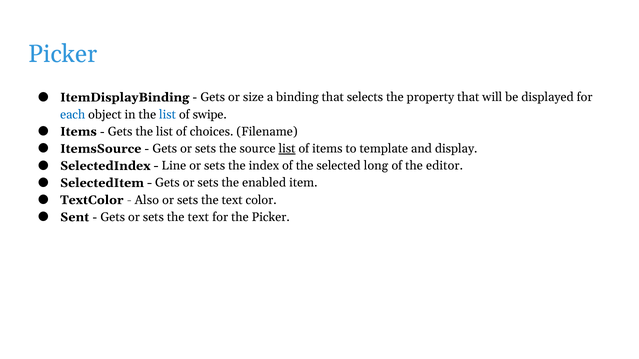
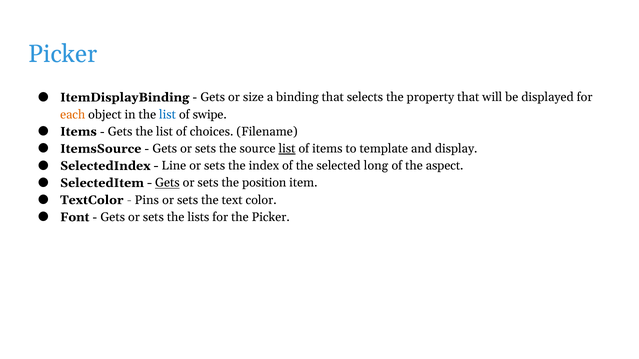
each colour: blue -> orange (73, 115)
editor: editor -> aspect (445, 166)
Gets underline: none -> present (167, 183)
enabled: enabled -> position (264, 183)
Also: Also -> Pins (147, 200)
Sent: Sent -> Font (75, 217)
text: text -> lists (198, 217)
